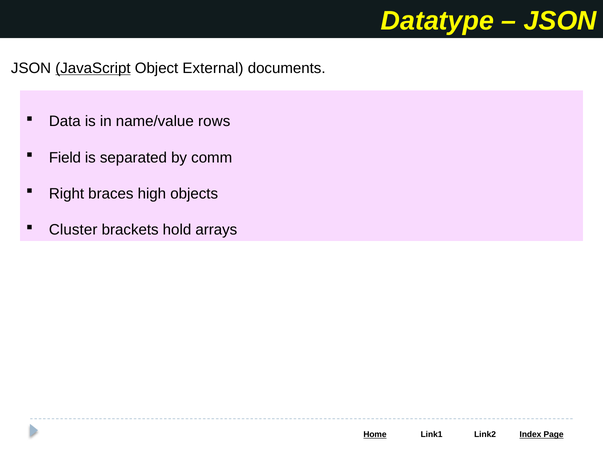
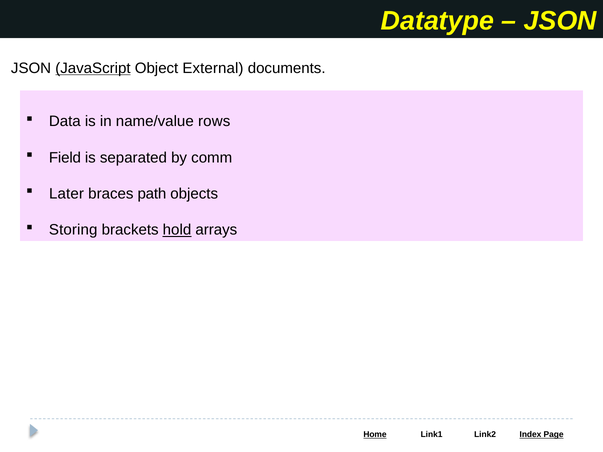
Right: Right -> Later (66, 194)
high: high -> path (152, 194)
Cluster: Cluster -> Storing (73, 230)
hold underline: none -> present (177, 230)
